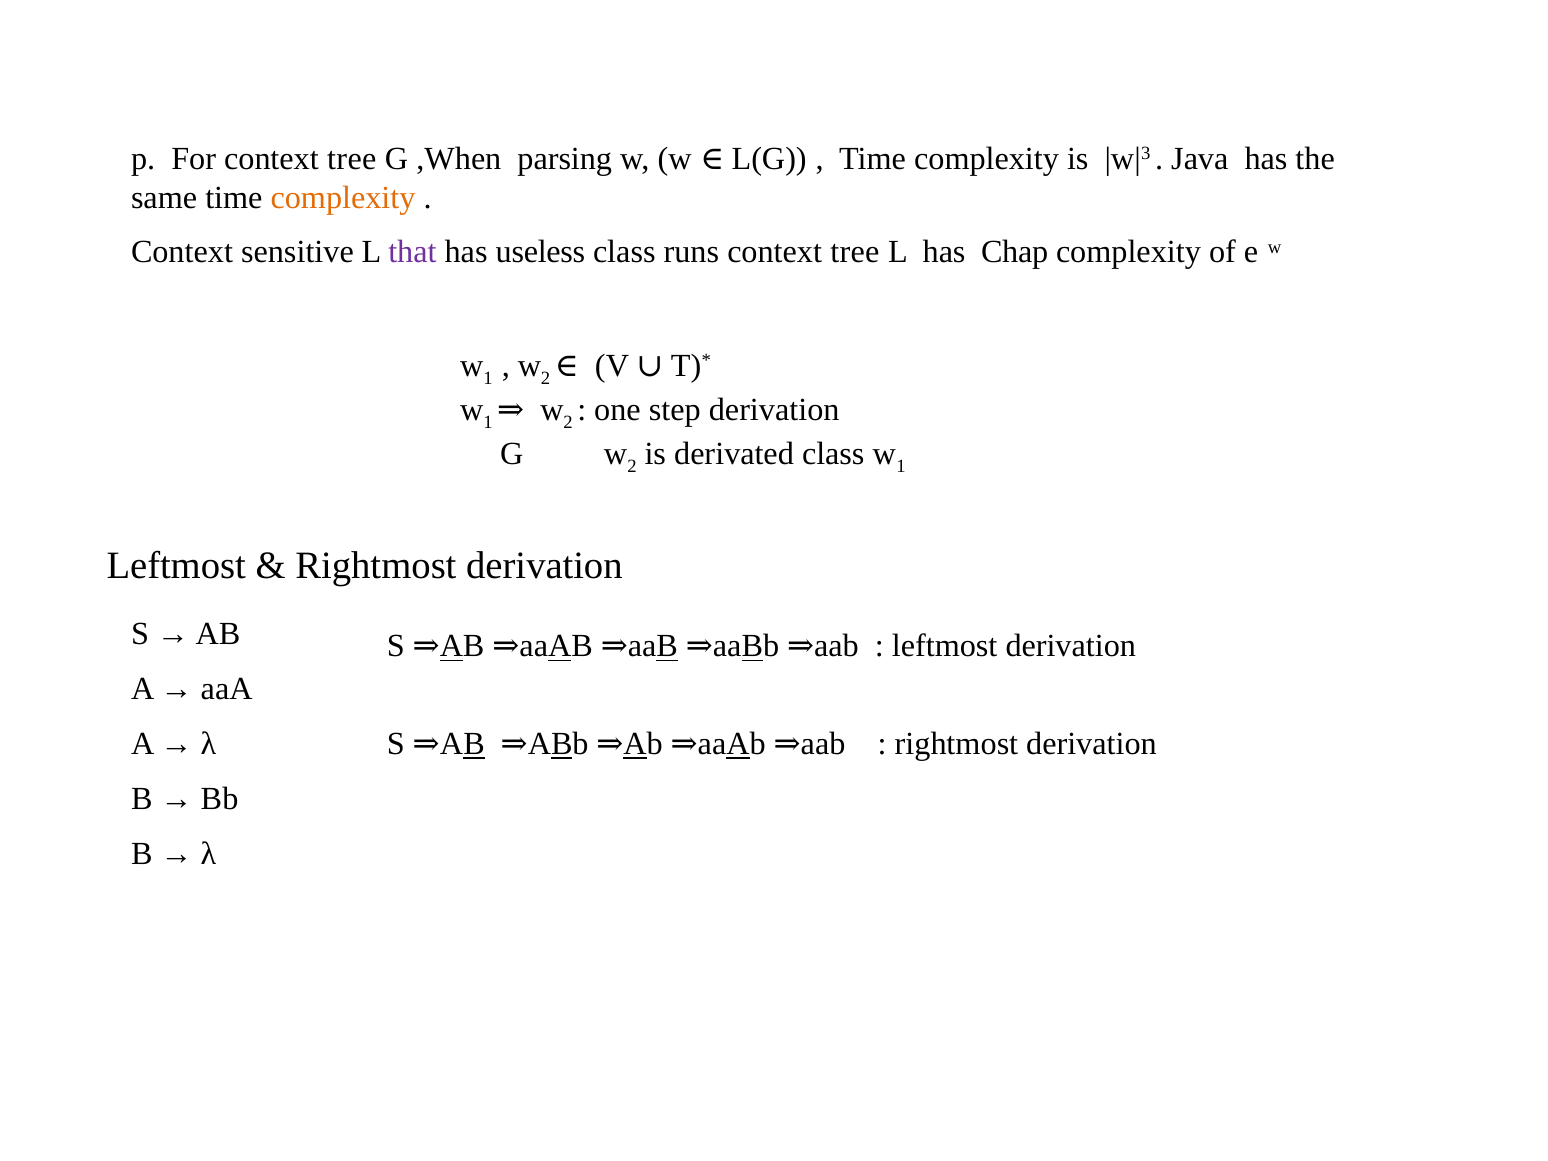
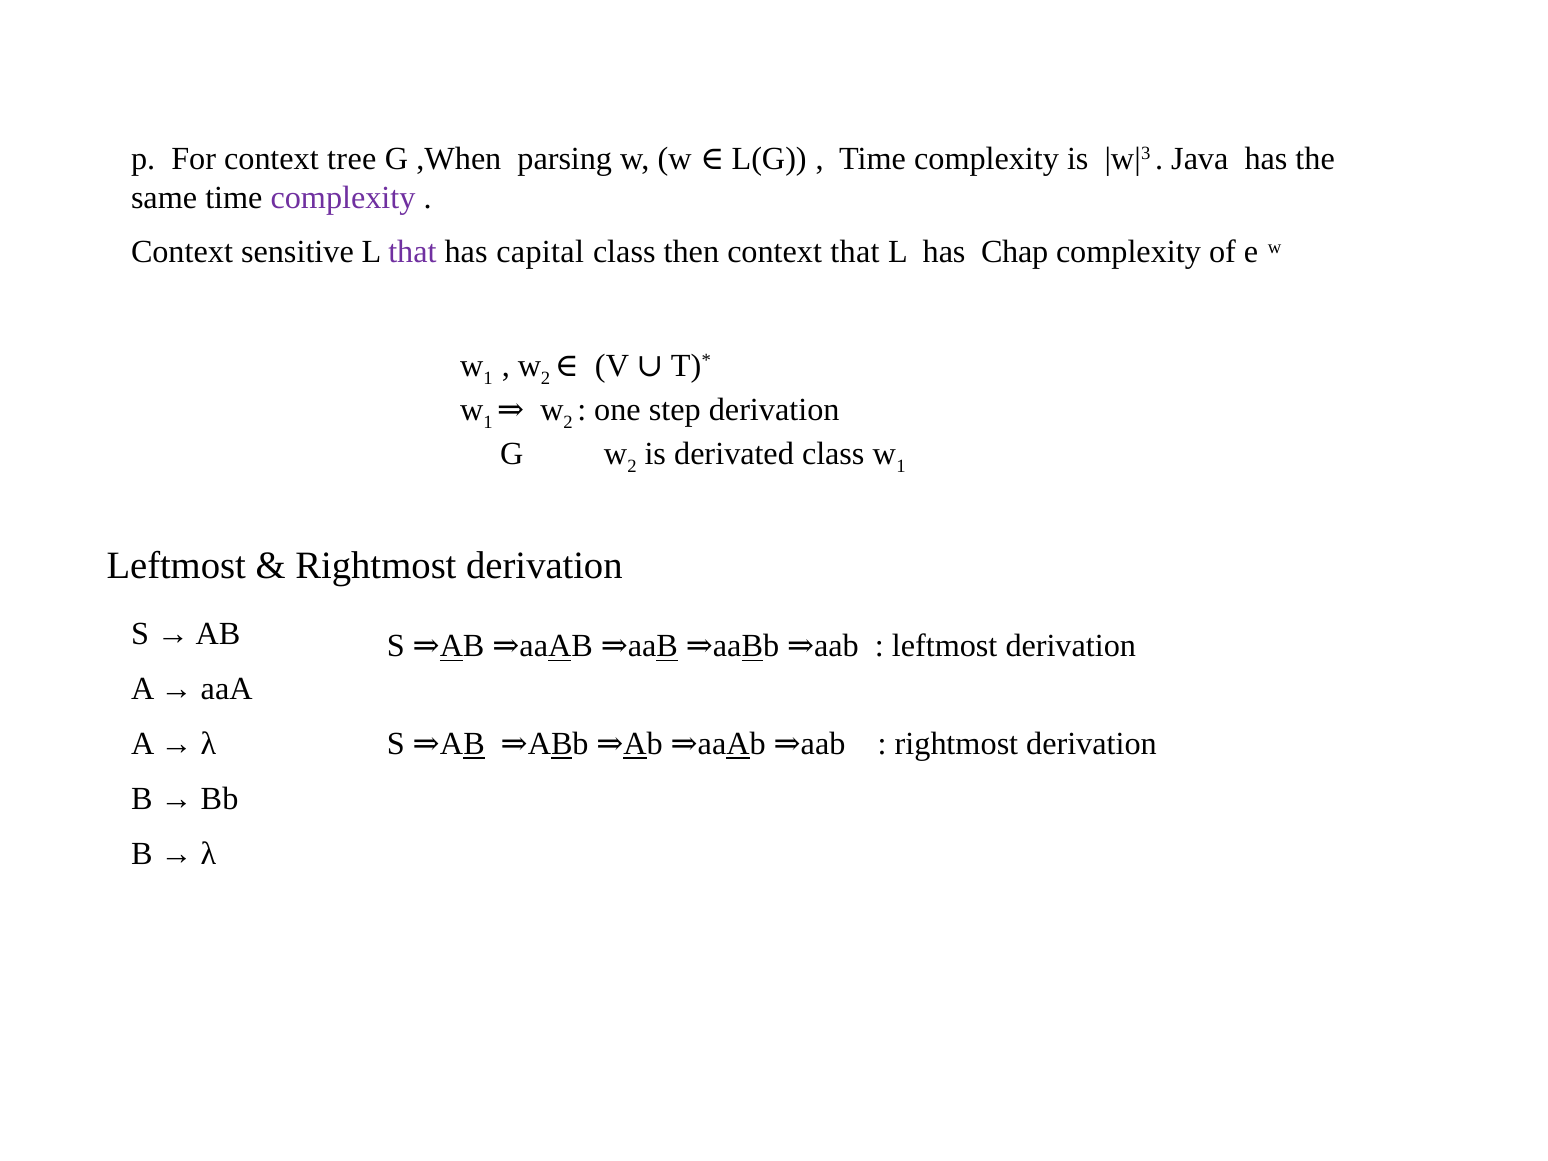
complexity colour: orange -> purple (343, 197)
useless: useless -> capital (540, 252)
runs: runs -> then (691, 252)
tree: tree -> that (855, 252)
